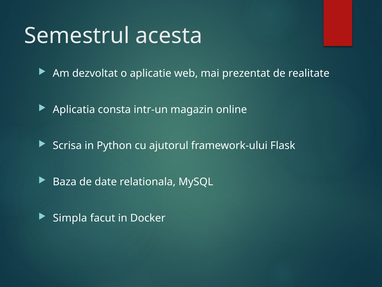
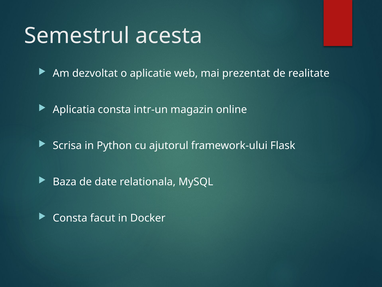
Simpla: Simpla -> Consta (70, 218)
